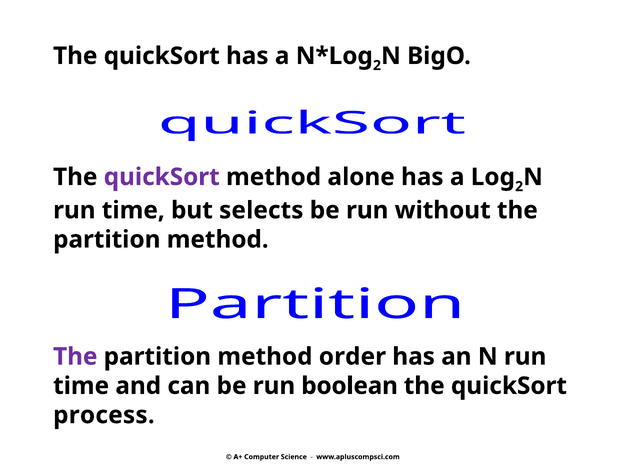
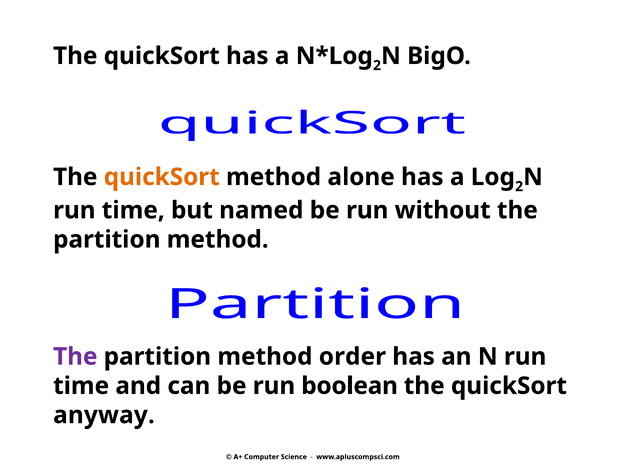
quickSort colour: purple -> orange (162, 177)
selects: selects -> named (261, 210)
process: process -> anyway (104, 415)
